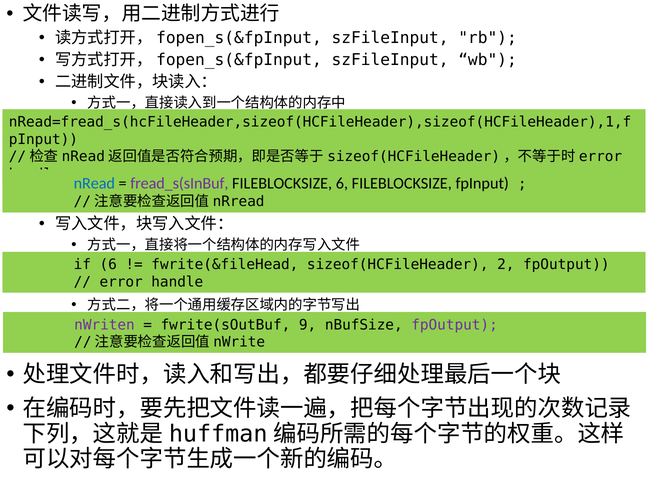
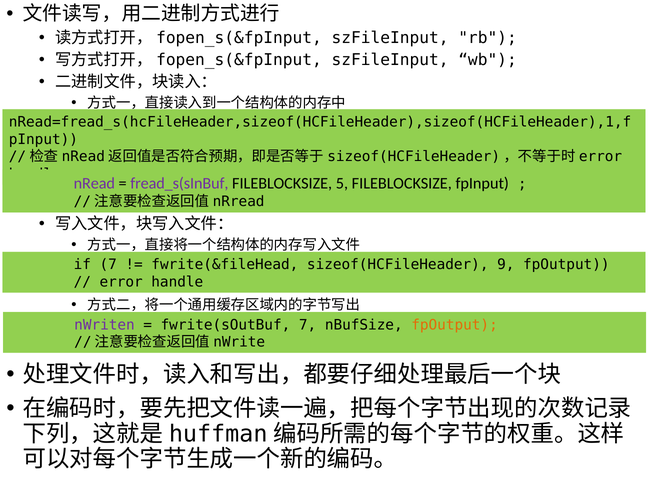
nRead colour: blue -> purple (94, 183)
FILEBLOCKSIZE 6: 6 -> 5 (342, 183)
6: 6 -> 7 (108, 265)
2: 2 -> 9 (506, 265)
fwrite(sOutBuf 9: 9 -> 7 (308, 325)
fpOutput colour: purple -> orange (455, 325)
